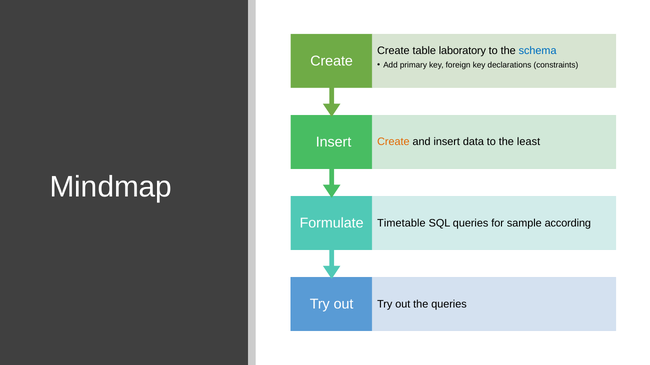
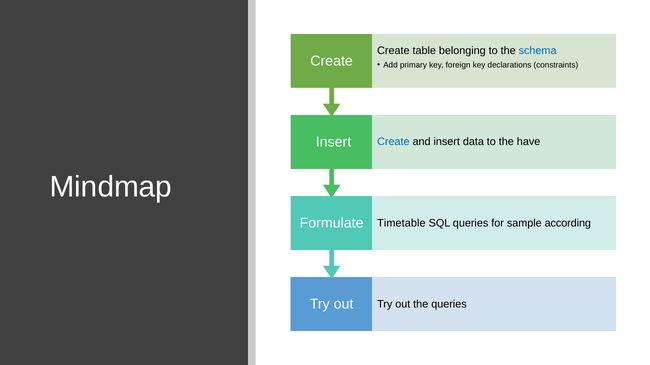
laboratory: laboratory -> belonging (462, 51)
Create colour: orange -> blue (393, 142)
least: least -> have (529, 142)
